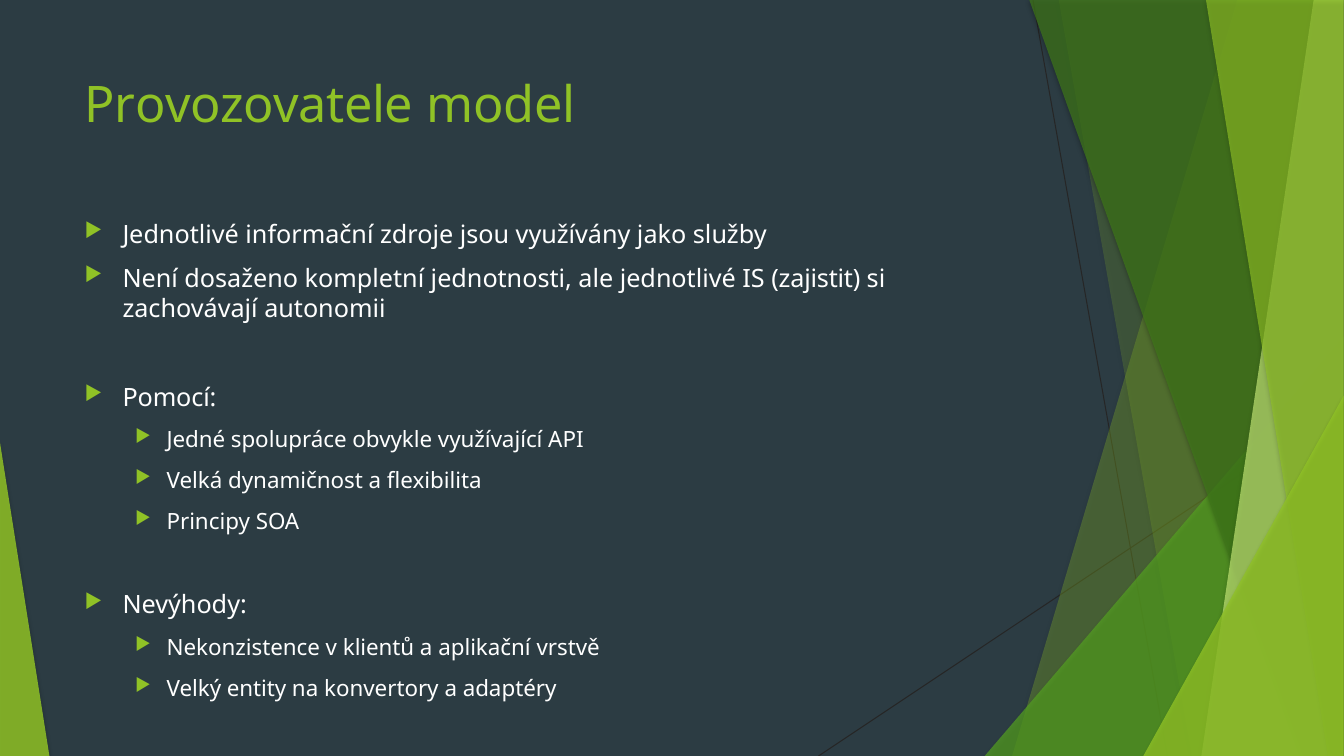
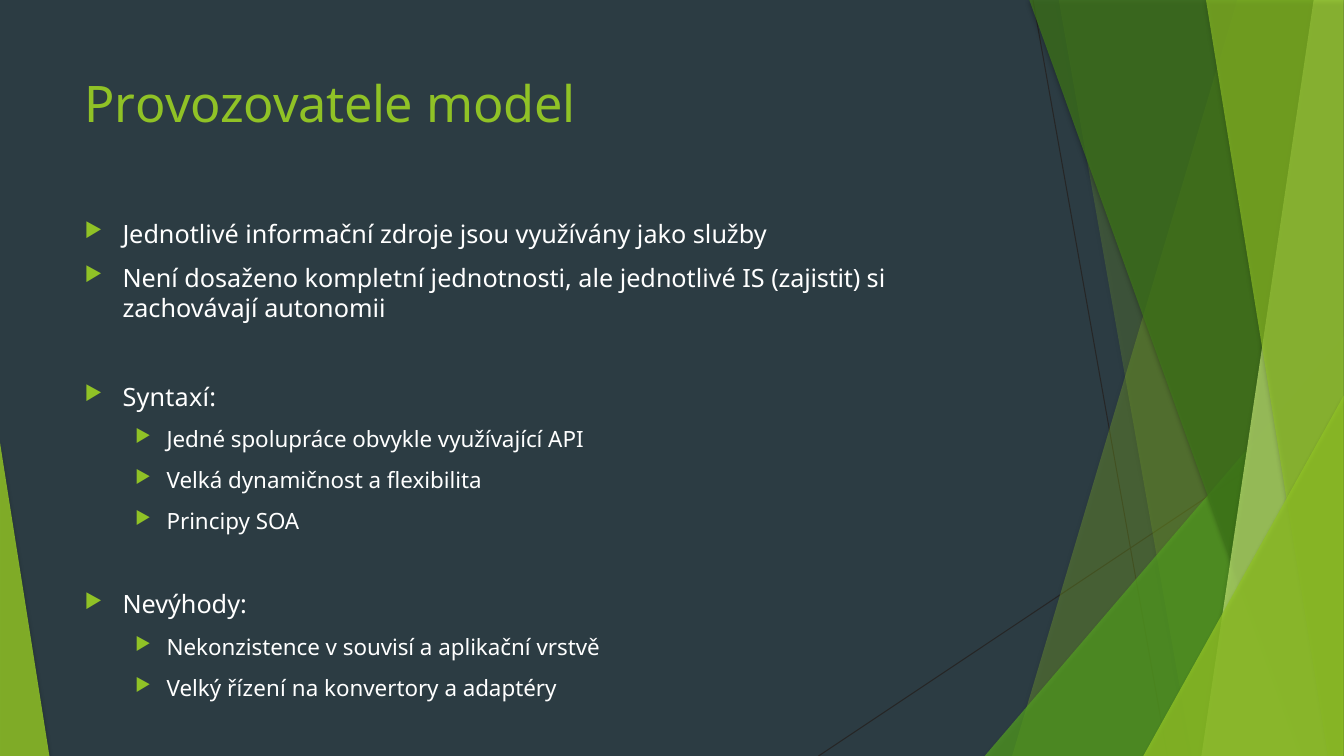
Pomocí: Pomocí -> Syntaxí (169, 398)
klientů: klientů -> souvisí (379, 648)
entity: entity -> řízení (256, 689)
